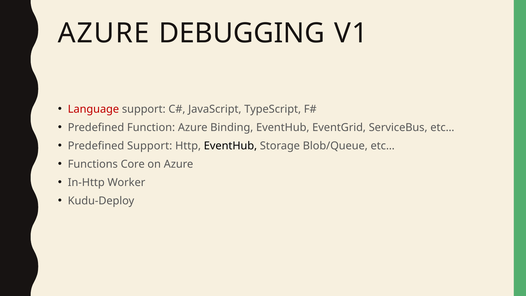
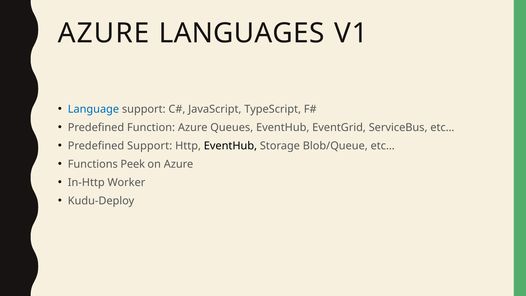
DEBUGGING: DEBUGGING -> LANGUAGES (242, 33)
Language colour: red -> blue (93, 109)
Binding: Binding -> Queues (232, 128)
Core: Core -> Peek (133, 164)
